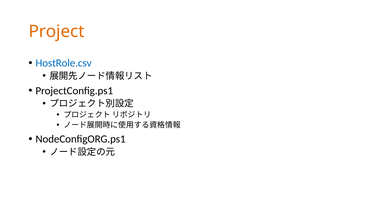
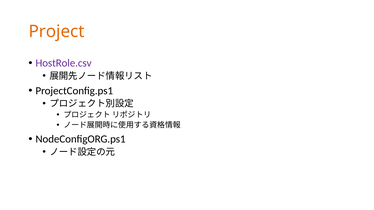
HostRole.csv colour: blue -> purple (64, 63)
